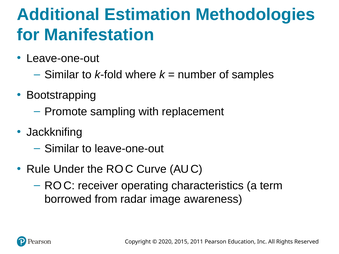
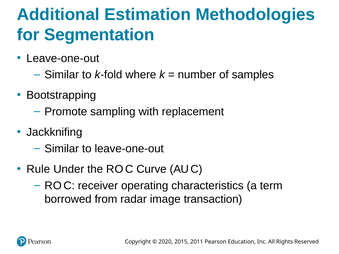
Manifestation: Manifestation -> Segmentation (99, 35)
awareness: awareness -> transaction (213, 199)
